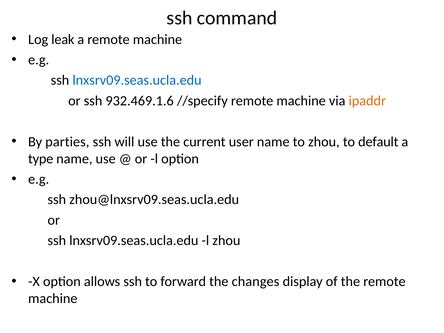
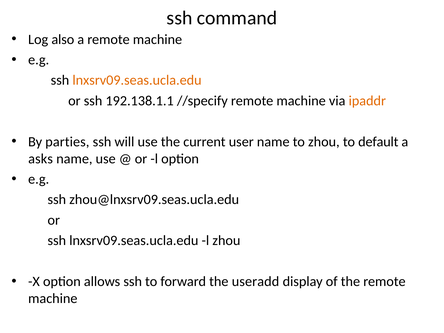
leak: leak -> also (63, 39)
lnxsrv09.seas.ucla.edu colour: blue -> orange (137, 80)
932.469.1.6: 932.469.1.6 -> 192.138.1.1 (140, 101)
type: type -> asks (41, 159)
changes: changes -> useradd (256, 282)
